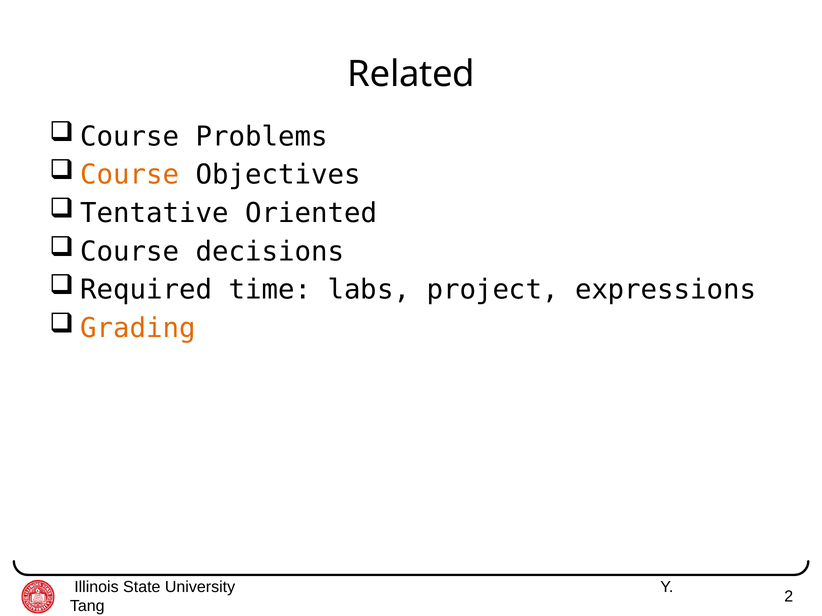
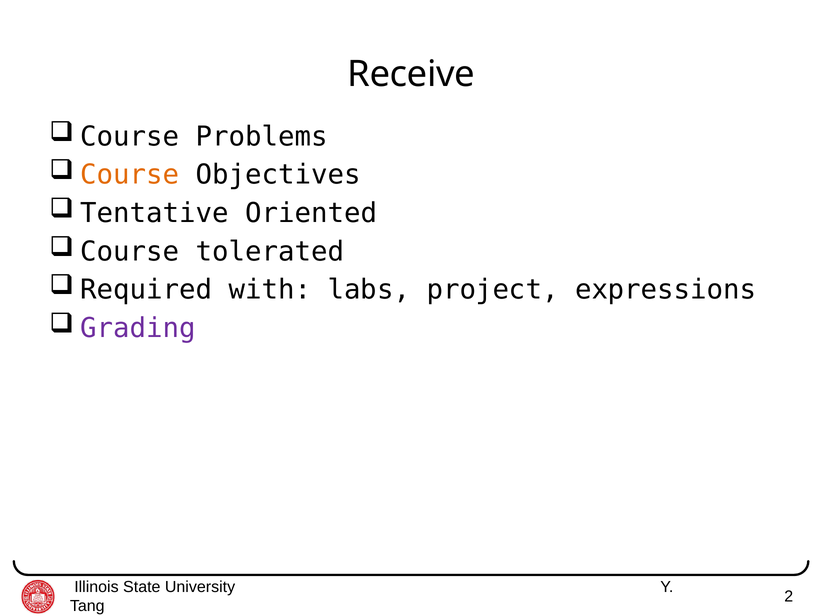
Related: Related -> Receive (411, 74)
decisions: decisions -> tolerated (270, 252)
time: time -> with (270, 290)
Grading colour: orange -> purple (138, 328)
